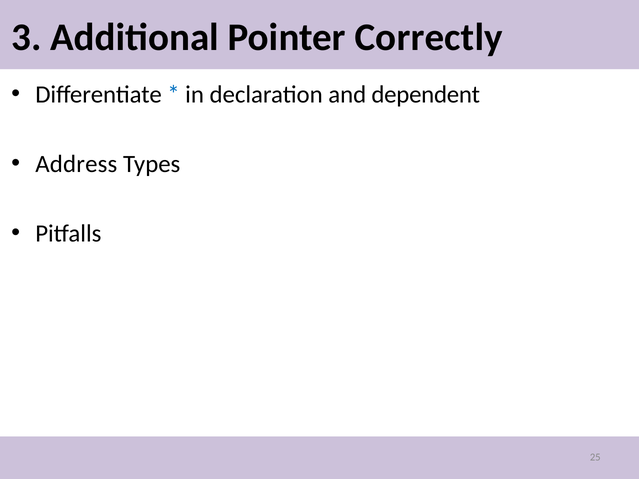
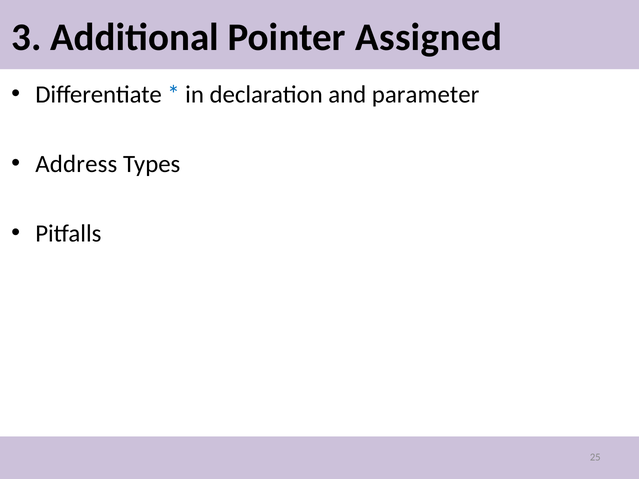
Correctly: Correctly -> Assigned (429, 37)
dependent: dependent -> parameter (426, 94)
